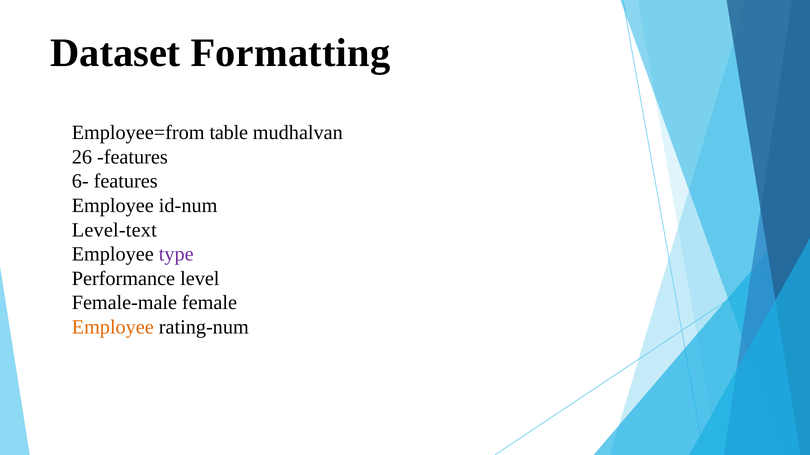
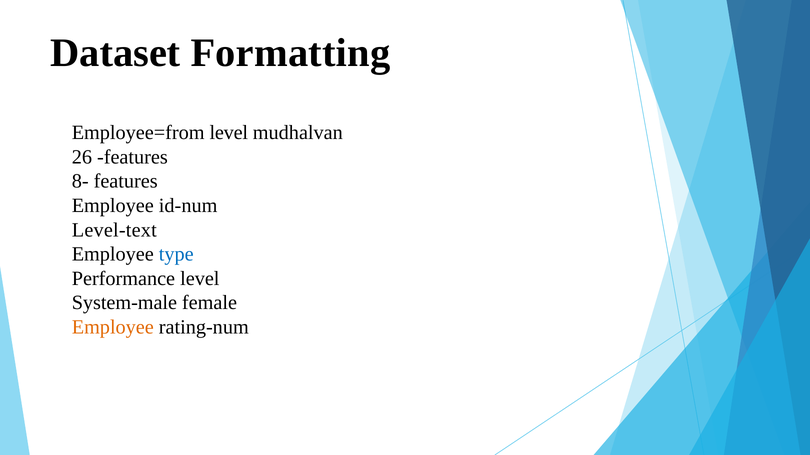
Employee=from table: table -> level (229, 133)
6-: 6- -> 8- (80, 182)
type colour: purple -> blue (176, 254)
Female-male: Female-male -> System-male (124, 303)
